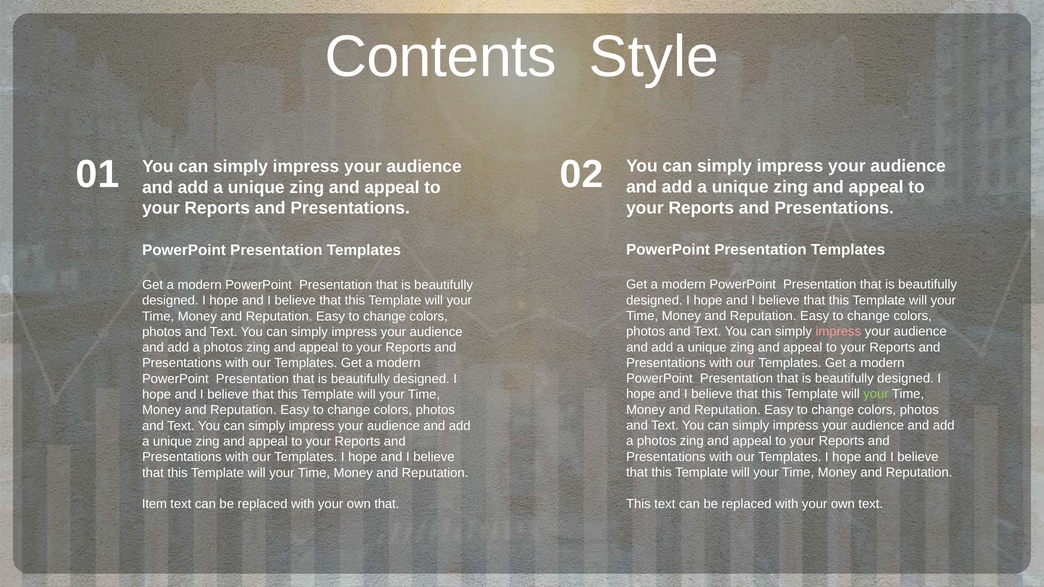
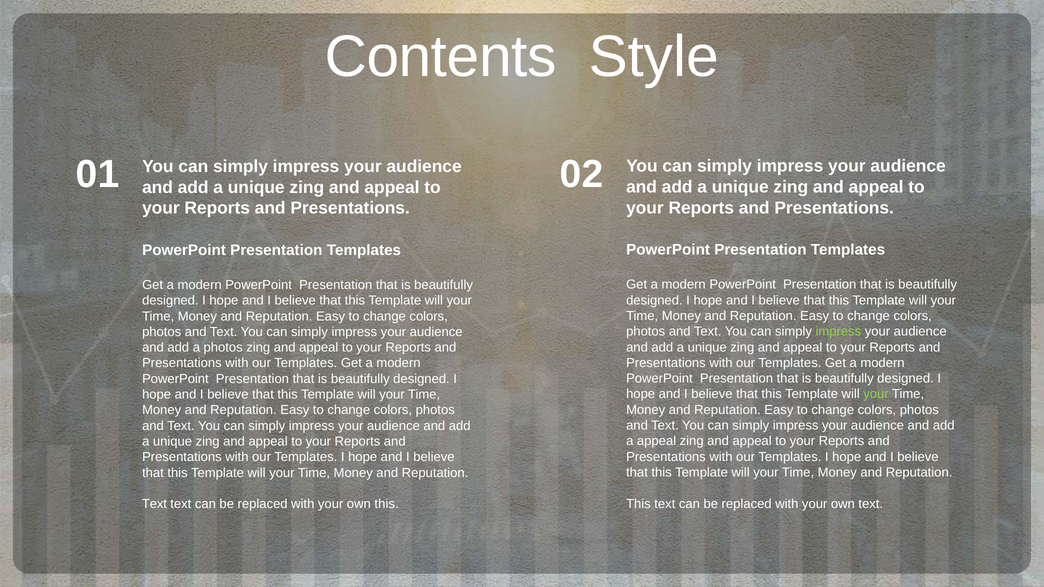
impress colour: pink -> light green (838, 332)
photos: photos -> appeal (657, 441)
Item: Item -> Text (154, 504)
own that: that -> this (387, 504)
